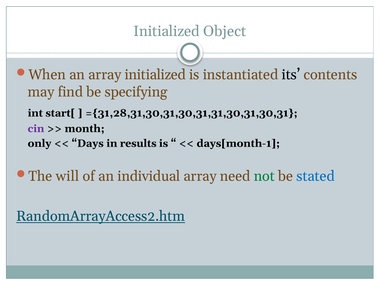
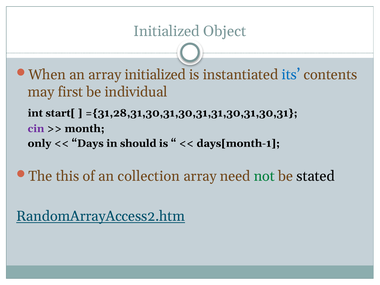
its colour: black -> blue (291, 75)
find: find -> first (70, 92)
specifying: specifying -> individual (136, 92)
results: results -> should (138, 143)
will: will -> this (68, 176)
individual: individual -> collection (149, 176)
stated colour: blue -> black (316, 176)
